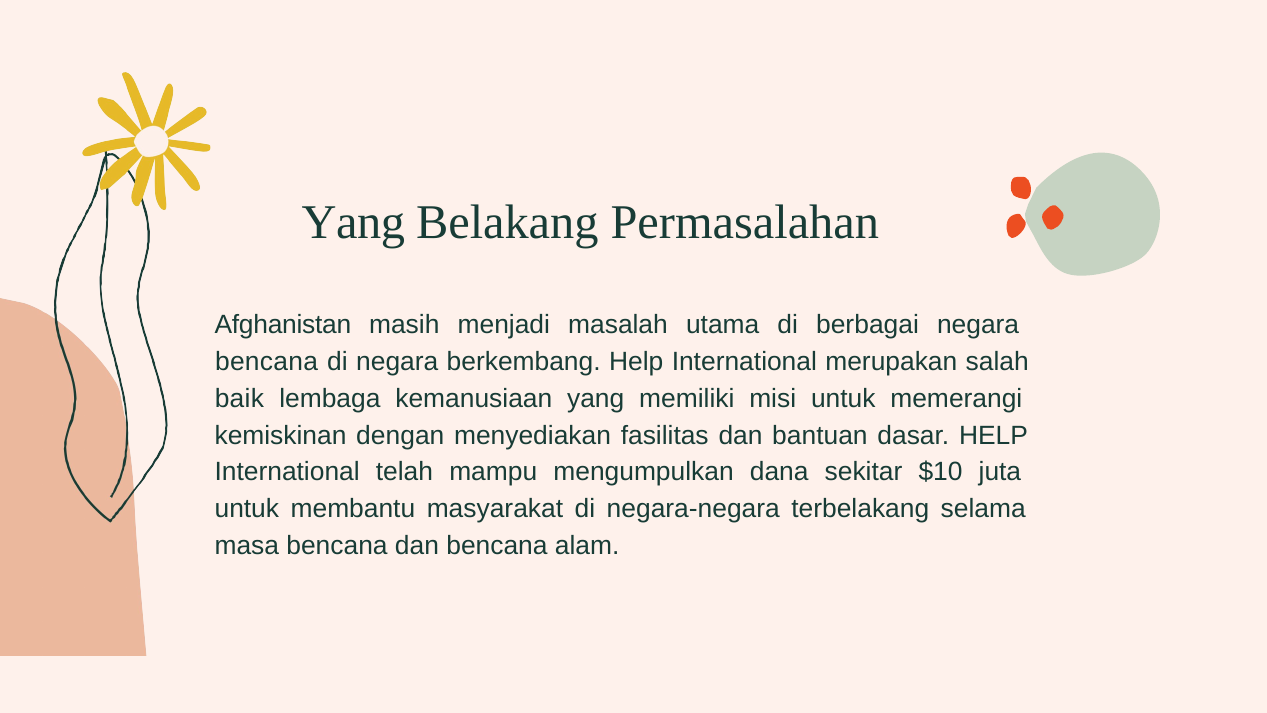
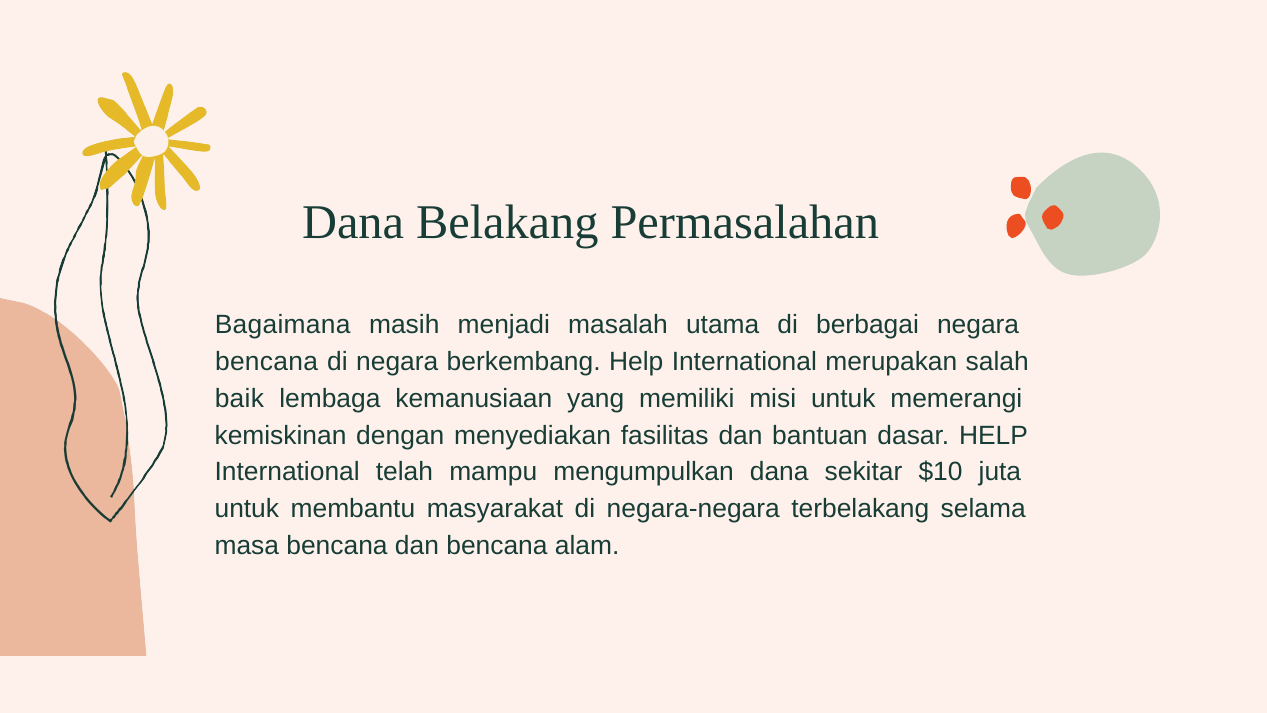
Yang: Yang -> Dana (353, 223)
Afghanistan: Afghanistan -> Bagaimana (283, 325)
